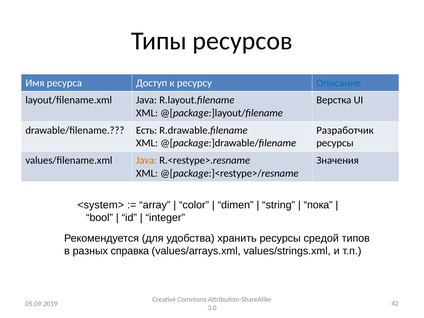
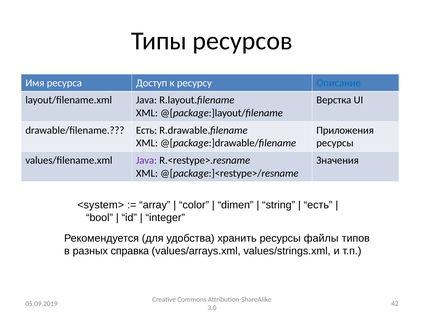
Разработчик: Разработчик -> Приложения (345, 130)
Java colour: orange -> purple (146, 160)
пока: пока -> есть (318, 205)
средой: средой -> файлы (321, 238)
